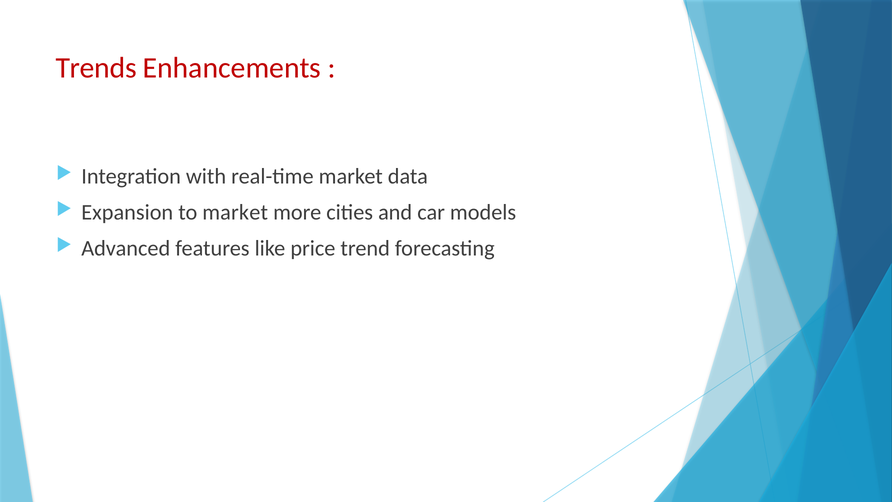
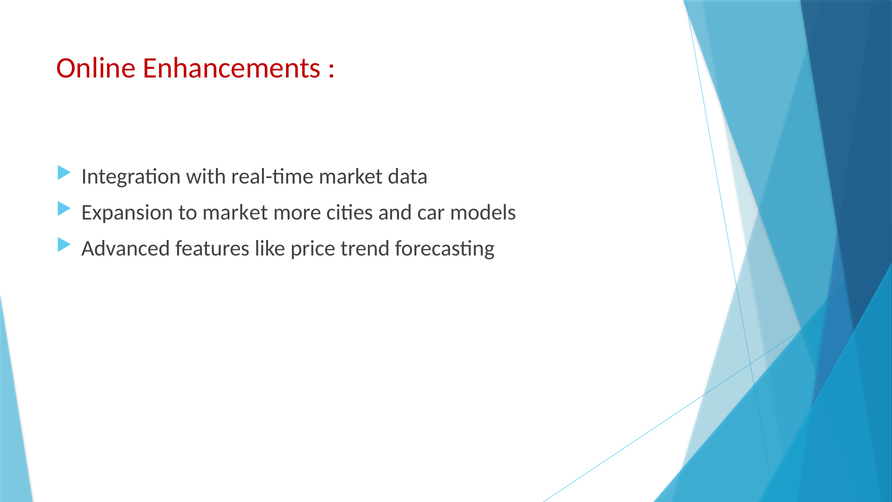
Trends: Trends -> Online (96, 68)
